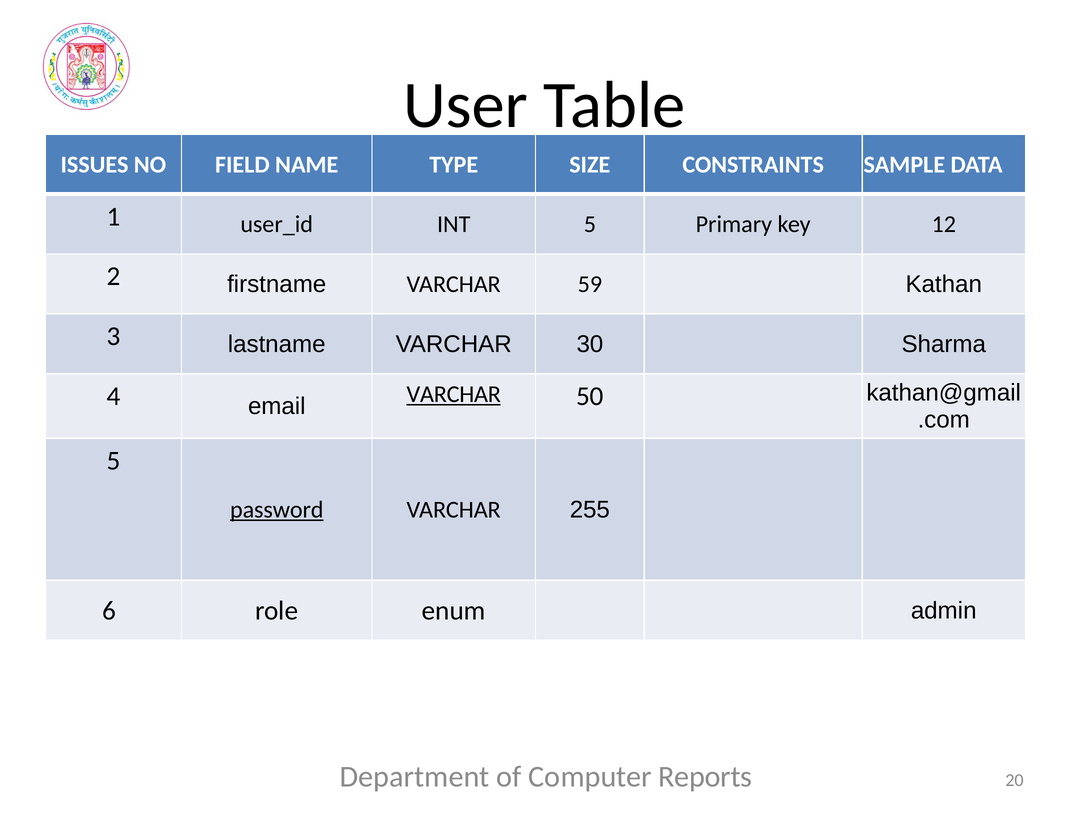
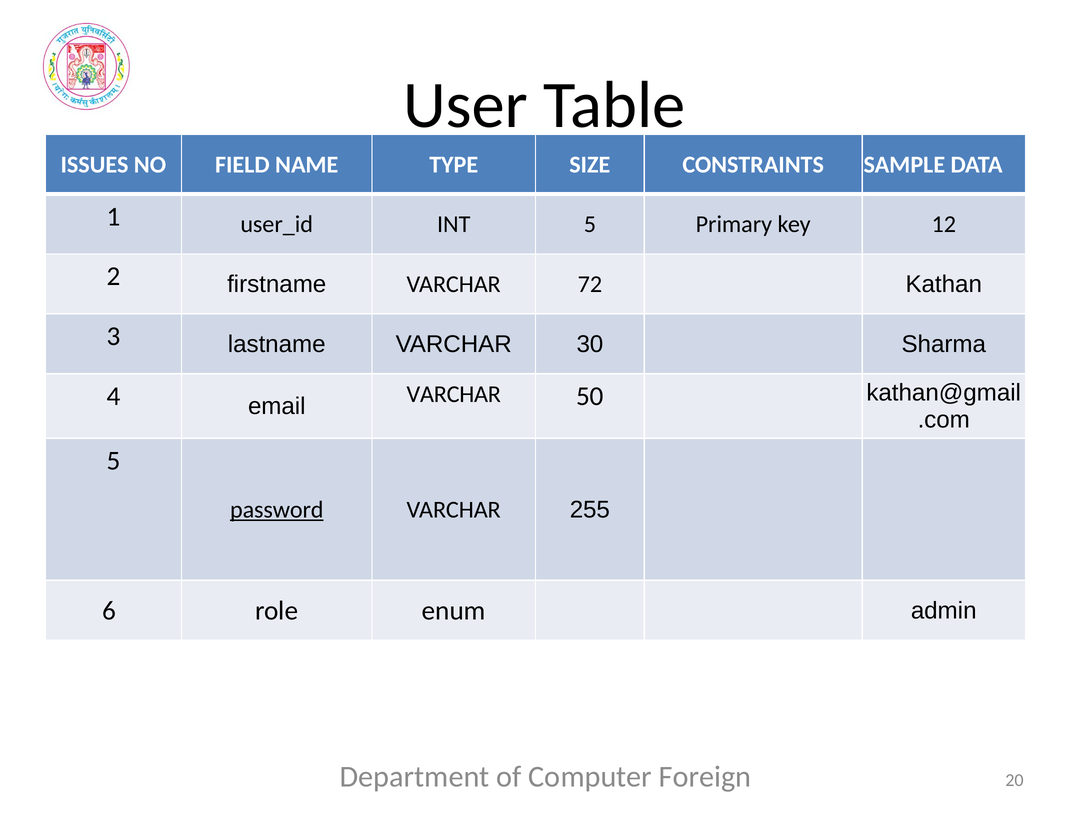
59: 59 -> 72 (590, 284)
VARCHAR underline: present -> none (454, 394)
Reports: Reports -> Foreign (705, 777)
